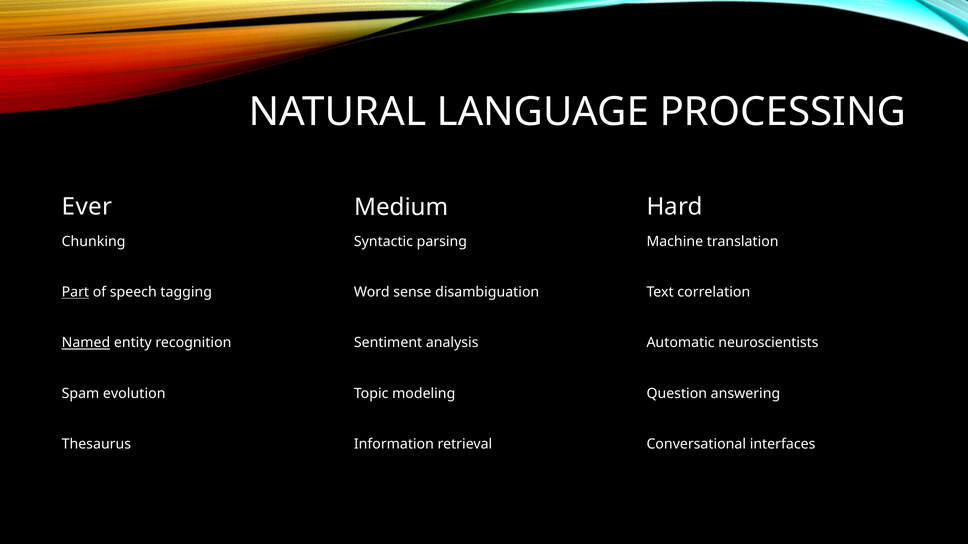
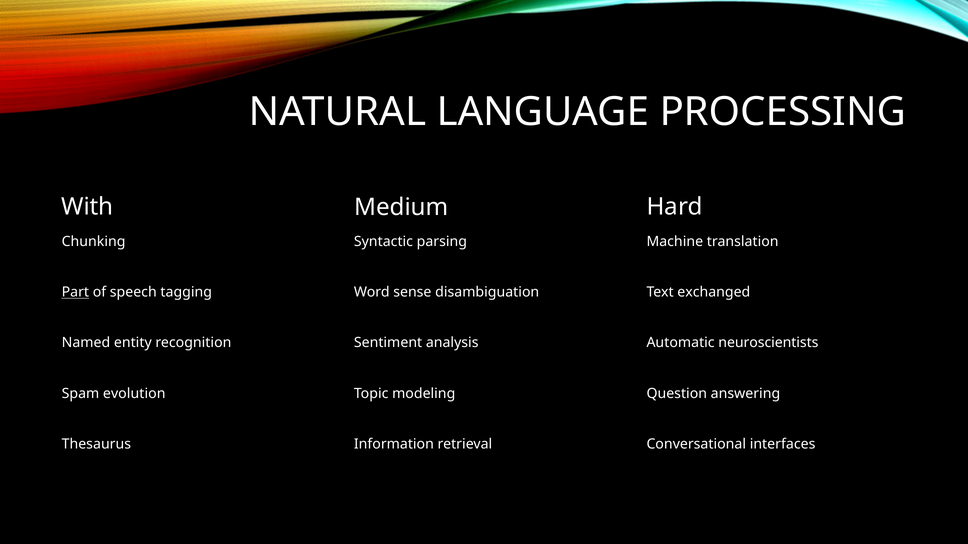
Ever: Ever -> With (87, 207)
correlation: correlation -> exchanged (714, 292)
Named underline: present -> none (86, 343)
